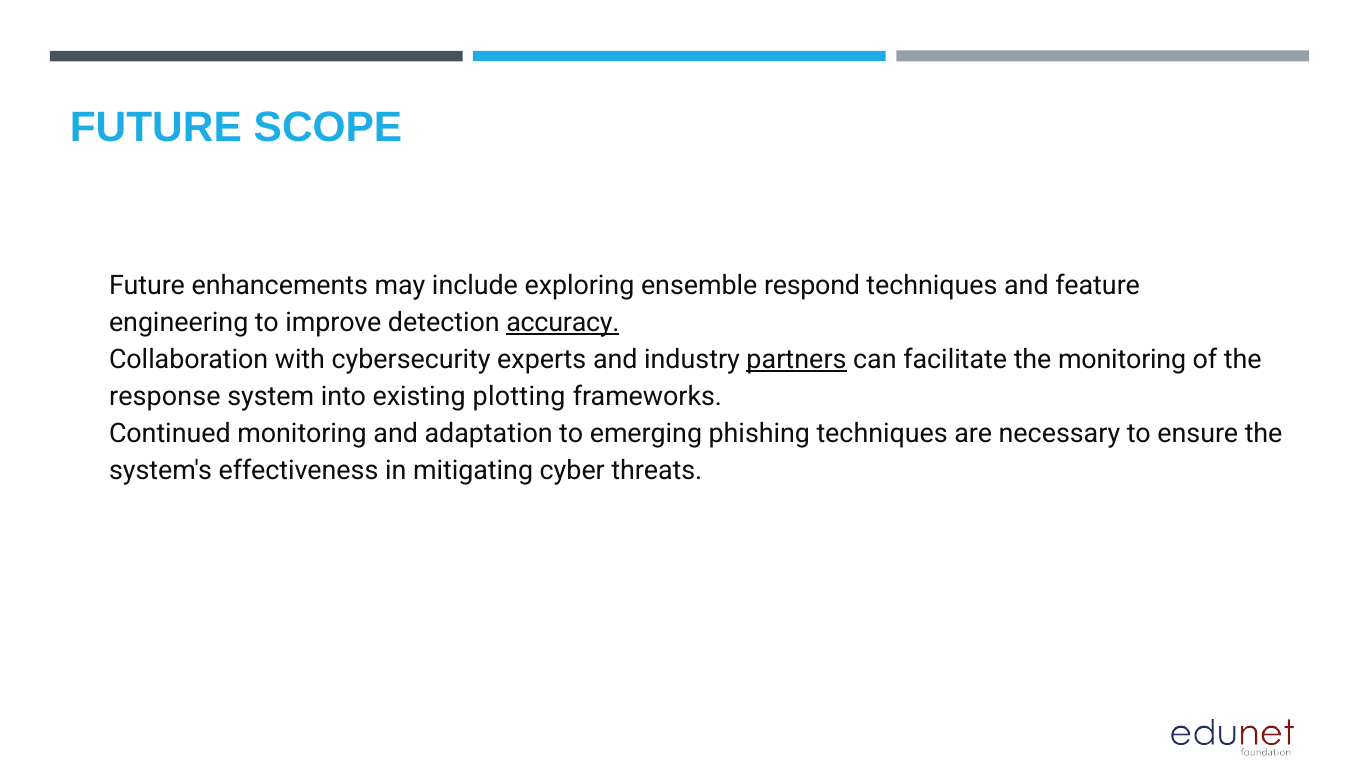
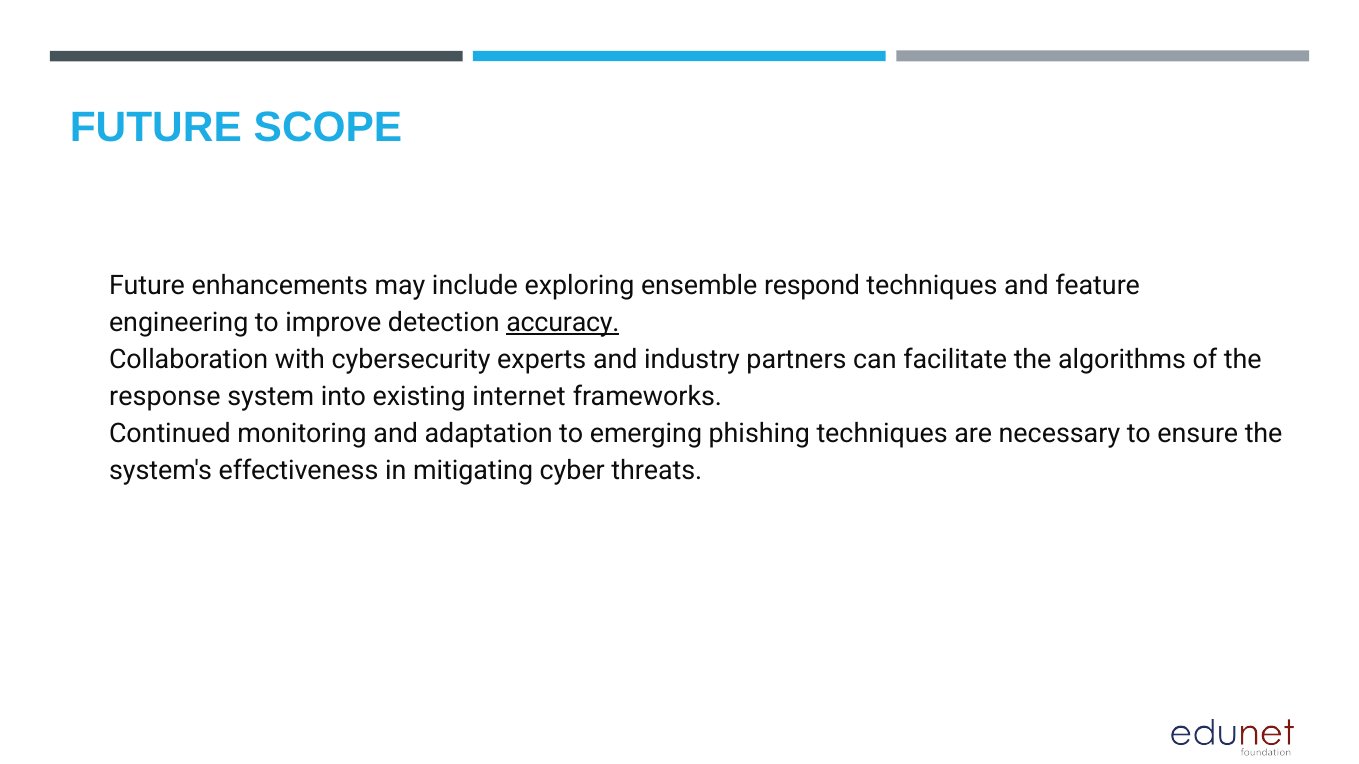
partners underline: present -> none (797, 359)
the monitoring: monitoring -> algorithms (1122, 359)
plotting: plotting -> internet (519, 396)
